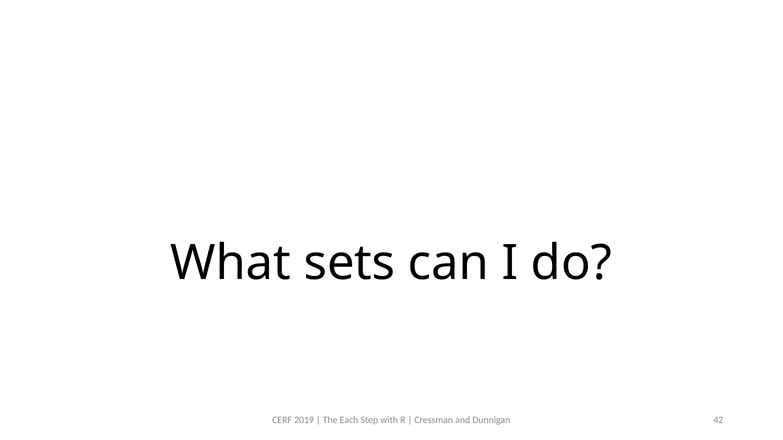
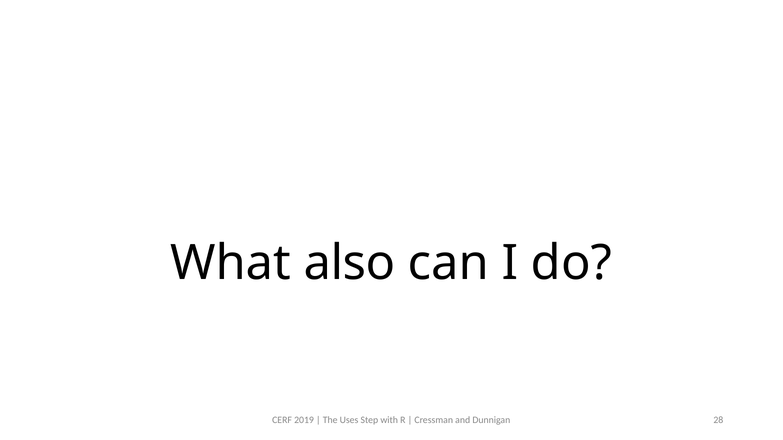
sets: sets -> also (350, 263)
Each: Each -> Uses (349, 421)
42: 42 -> 28 (718, 421)
